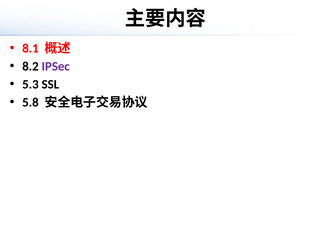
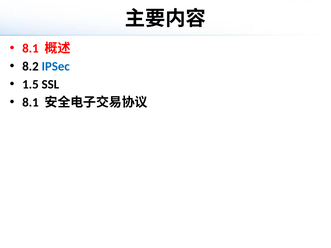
IPSec colour: purple -> blue (56, 66)
5.3: 5.3 -> 1.5 (30, 84)
5.8: 5.8 -> 8.1 (30, 102)
